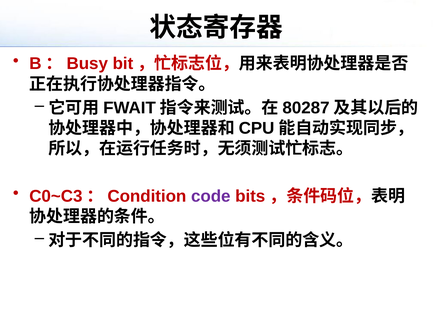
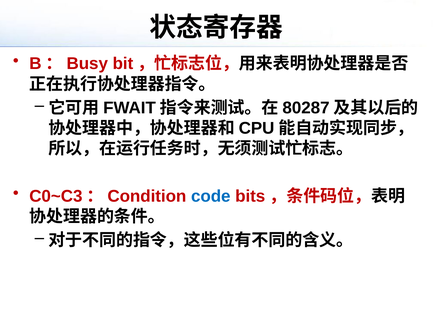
code colour: purple -> blue (211, 196)
